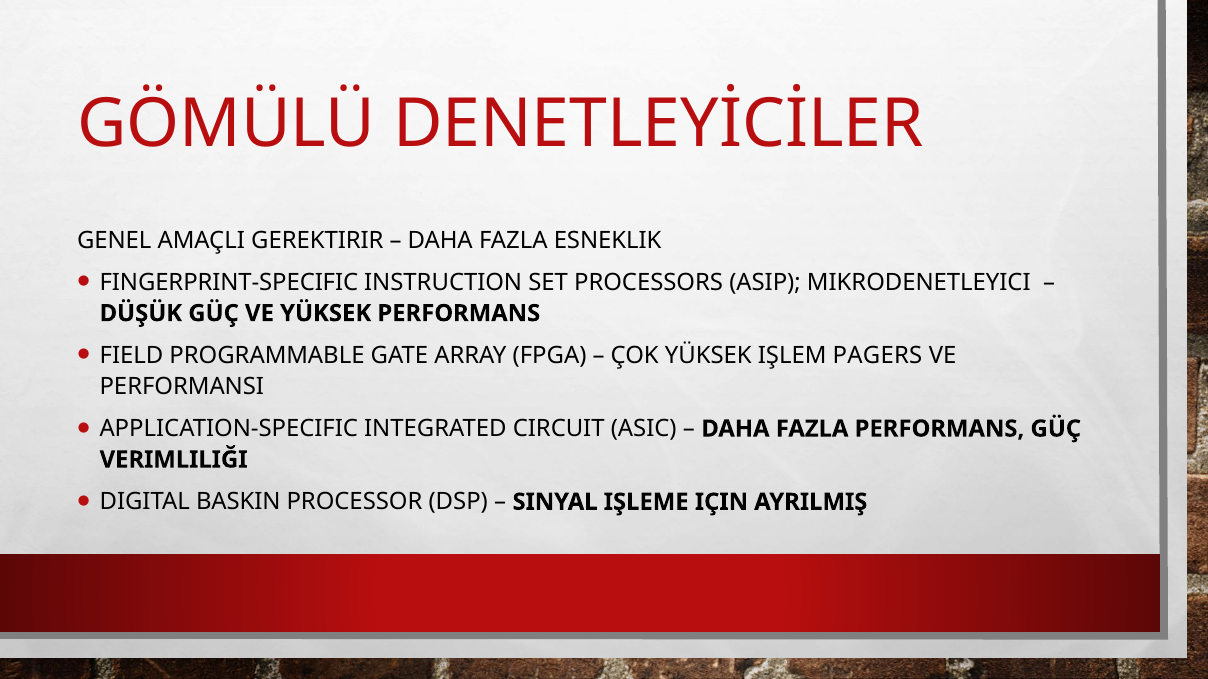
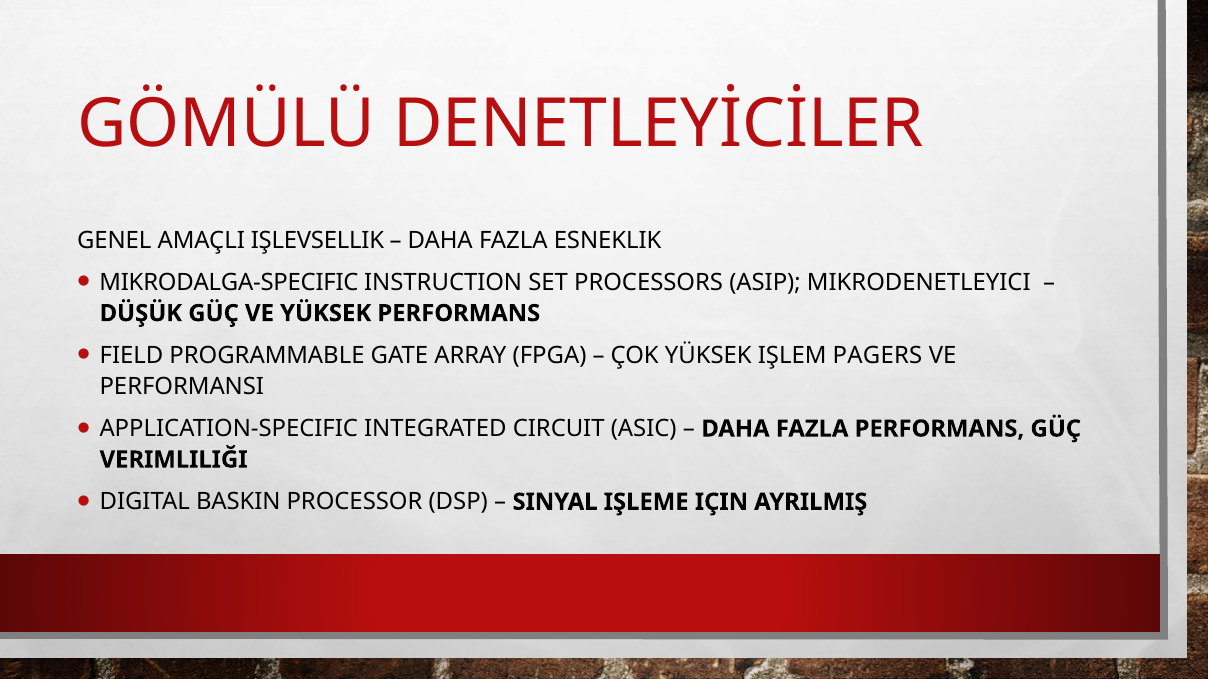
GEREKTIRIR: GEREKTIRIR -> IŞLEVSELLIK (317, 240)
FINGERPRINT-SPECIFIC: FINGERPRINT-SPECIFIC -> MIKRODALGA-SPECIFIC (229, 283)
